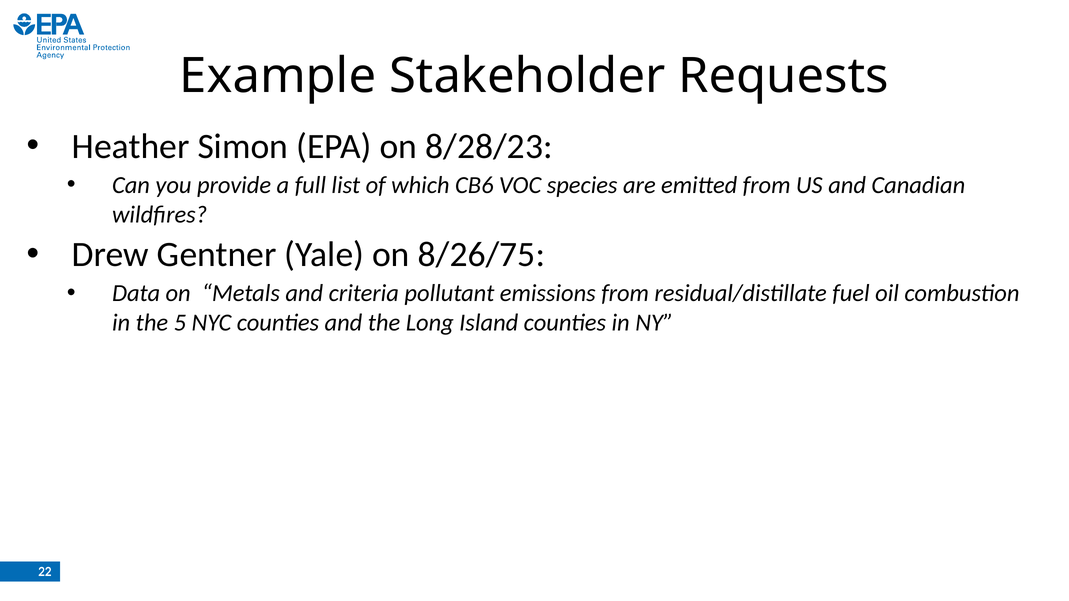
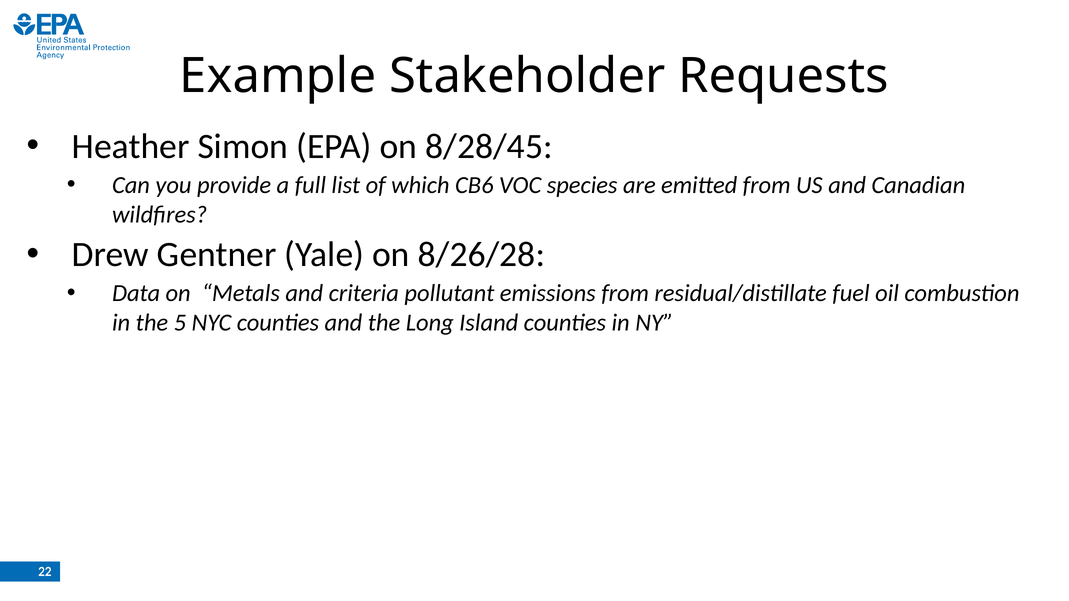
8/28/23: 8/28/23 -> 8/28/45 (489, 147)
8/26/75: 8/26/75 -> 8/26/28 (481, 255)
